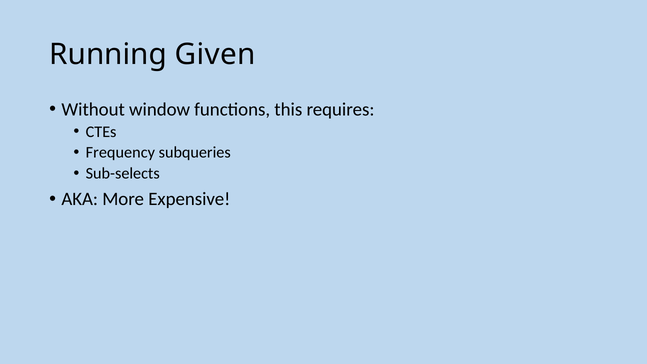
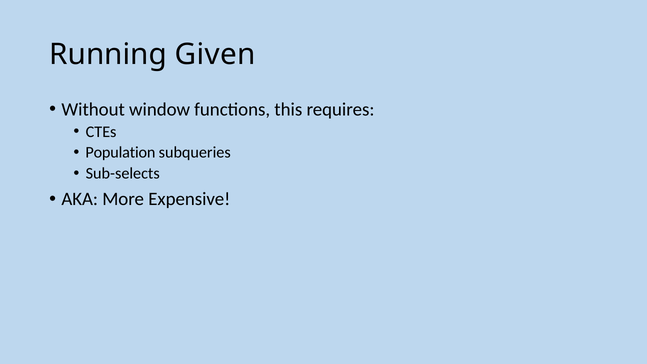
Frequency: Frequency -> Population (120, 153)
